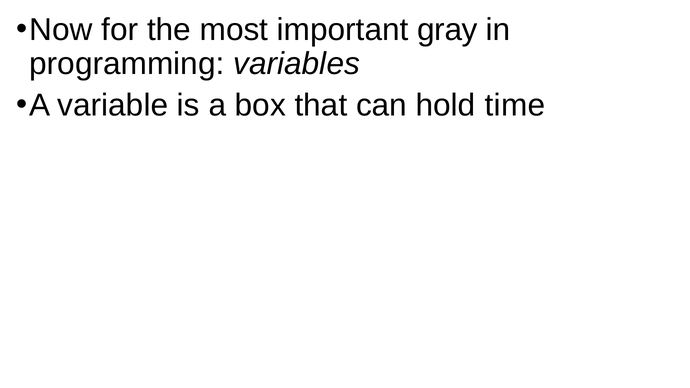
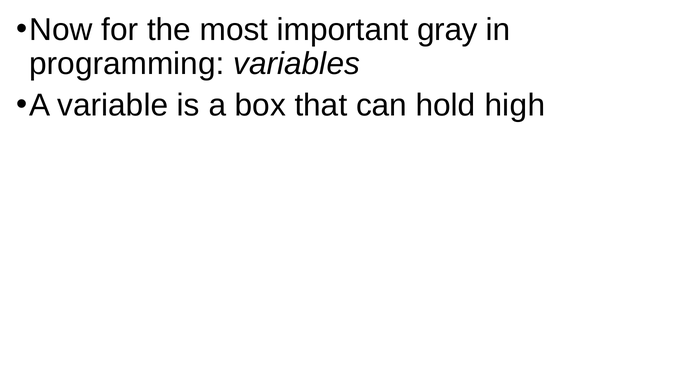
time: time -> high (515, 105)
